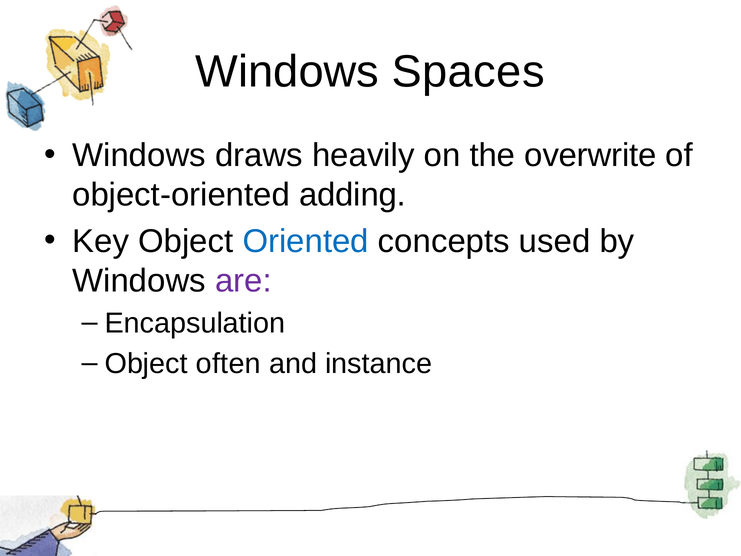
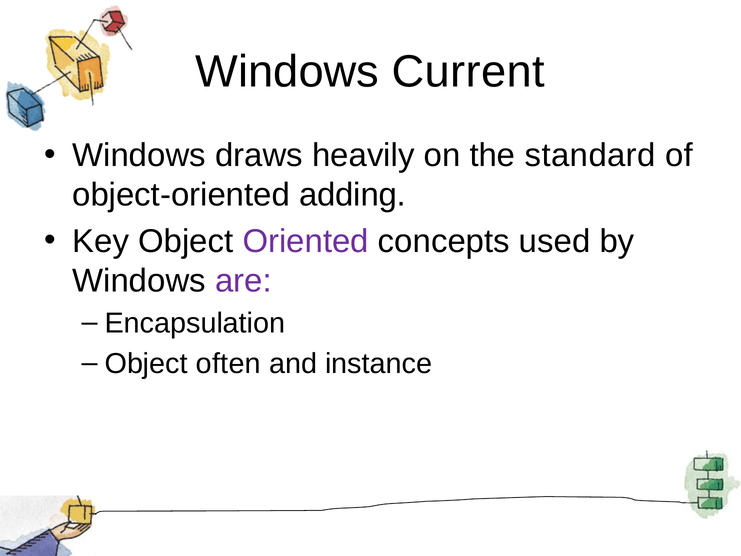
Spaces: Spaces -> Current (468, 72)
overwrite: overwrite -> standard (590, 155)
Oriented colour: blue -> purple (306, 241)
